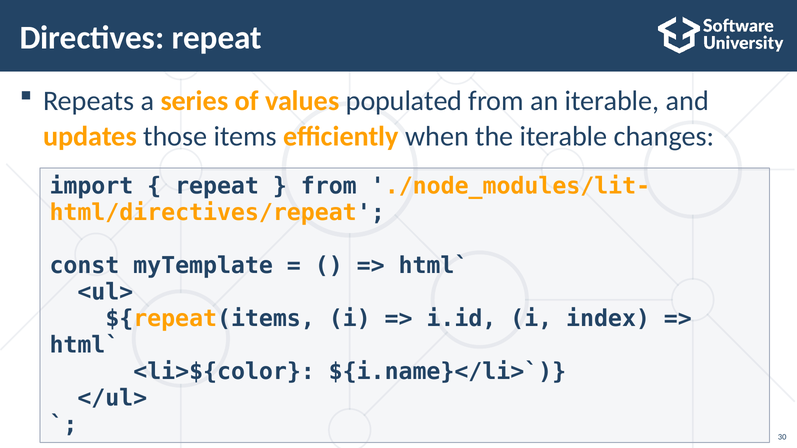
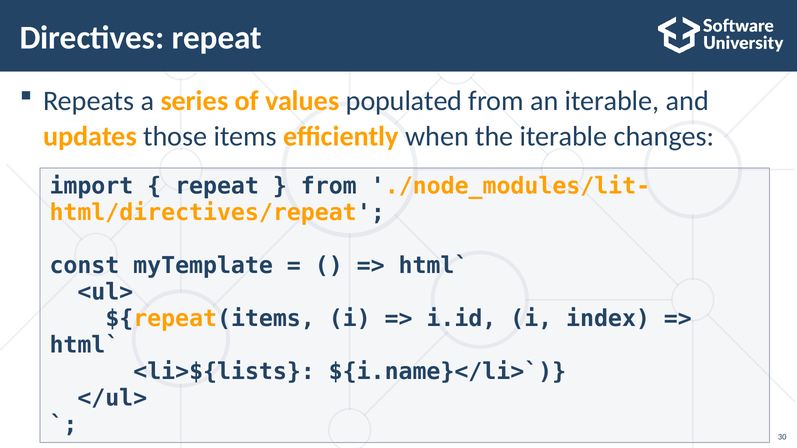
<li>${color: <li>${color -> <li>${lists (224, 372)
